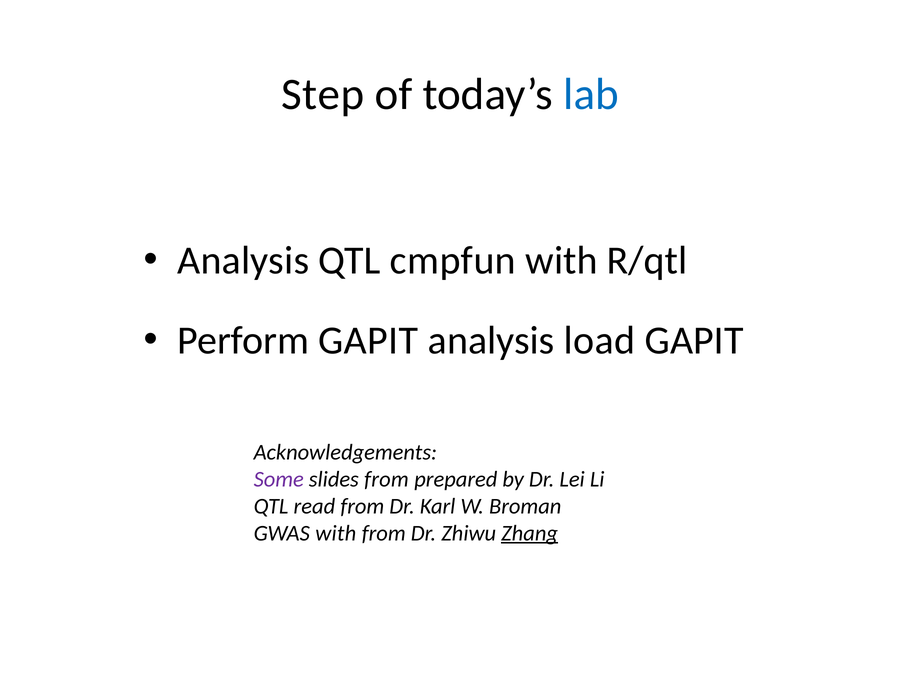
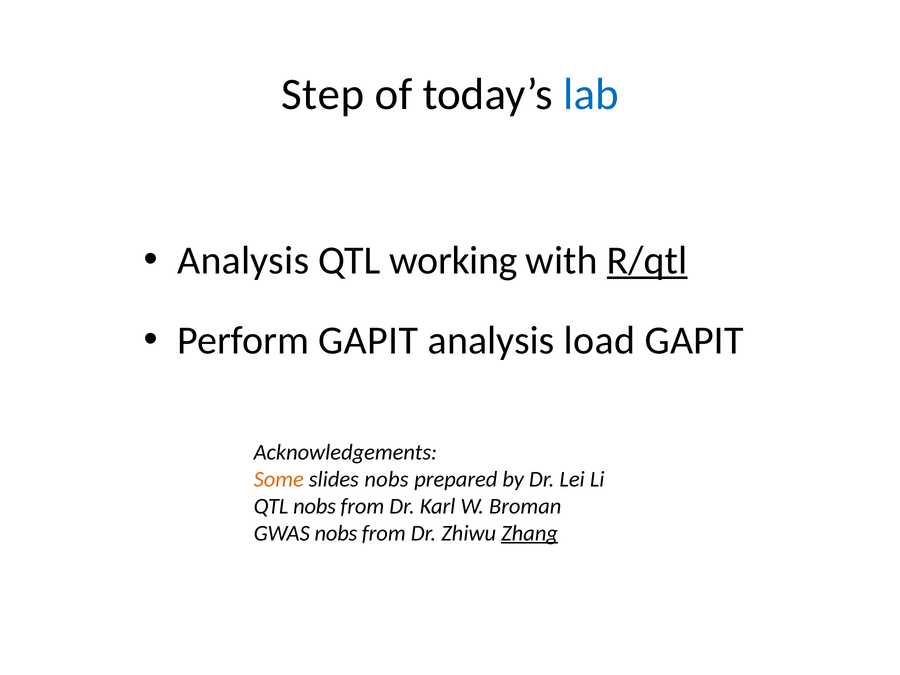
cmpfun: cmpfun -> working (453, 260)
R/qtl underline: none -> present (647, 260)
Some colour: purple -> orange (279, 479)
slides from: from -> nobs (387, 479)
QTL read: read -> nobs (315, 506)
GWAS with: with -> nobs (336, 533)
